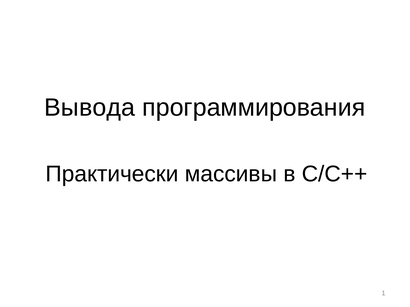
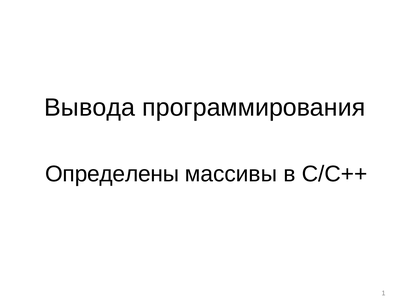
Практически: Практически -> Определены (112, 174)
